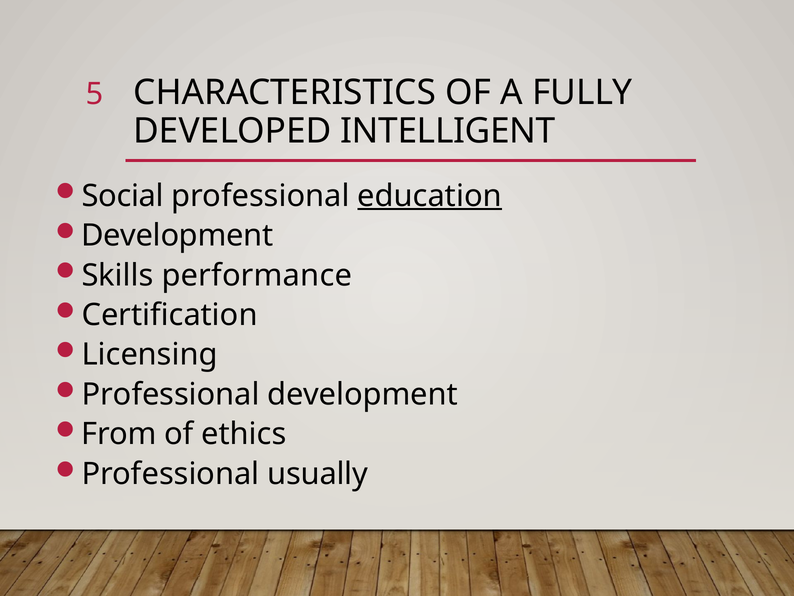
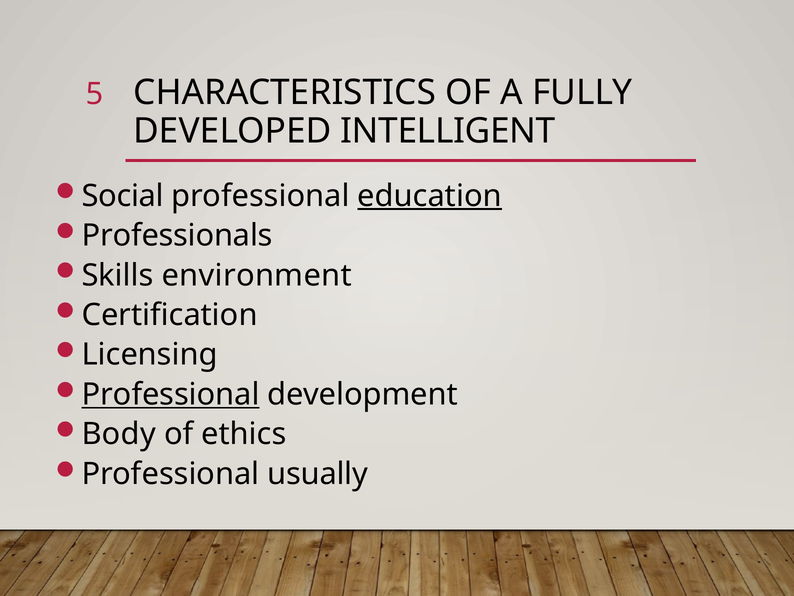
Development: Development -> Professionals (177, 235)
performance: performance -> environment (257, 275)
Professional underline: none -> present (171, 394)
From: From -> Body (119, 434)
